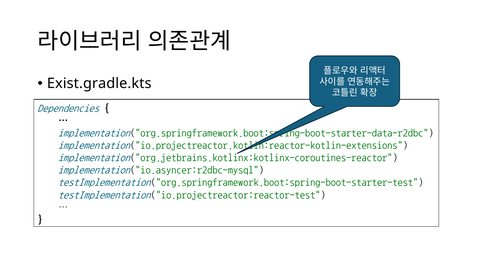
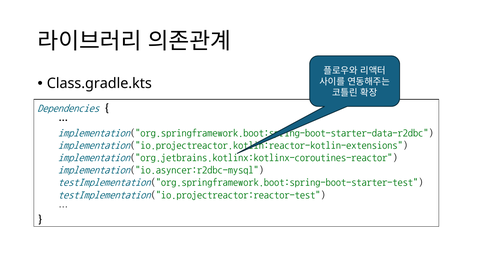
Exist.gradle.kts: Exist.gradle.kts -> Class.gradle.kts (99, 83)
